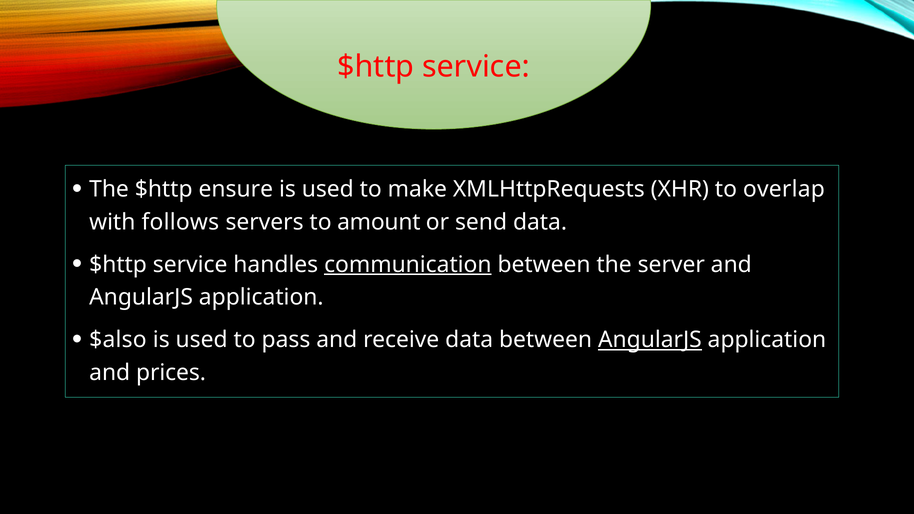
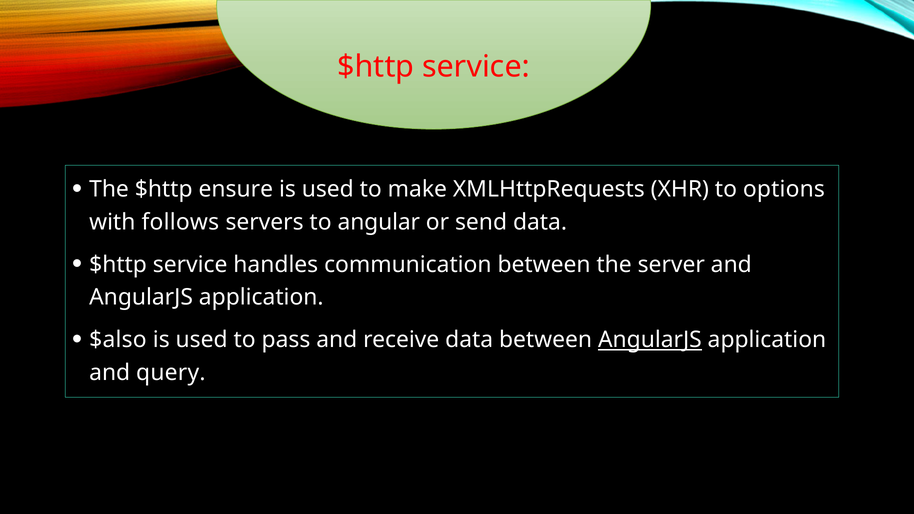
overlap: overlap -> options (784, 189)
amount: amount -> angular (379, 222)
communication underline: present -> none (408, 265)
prices: prices -> query (171, 373)
